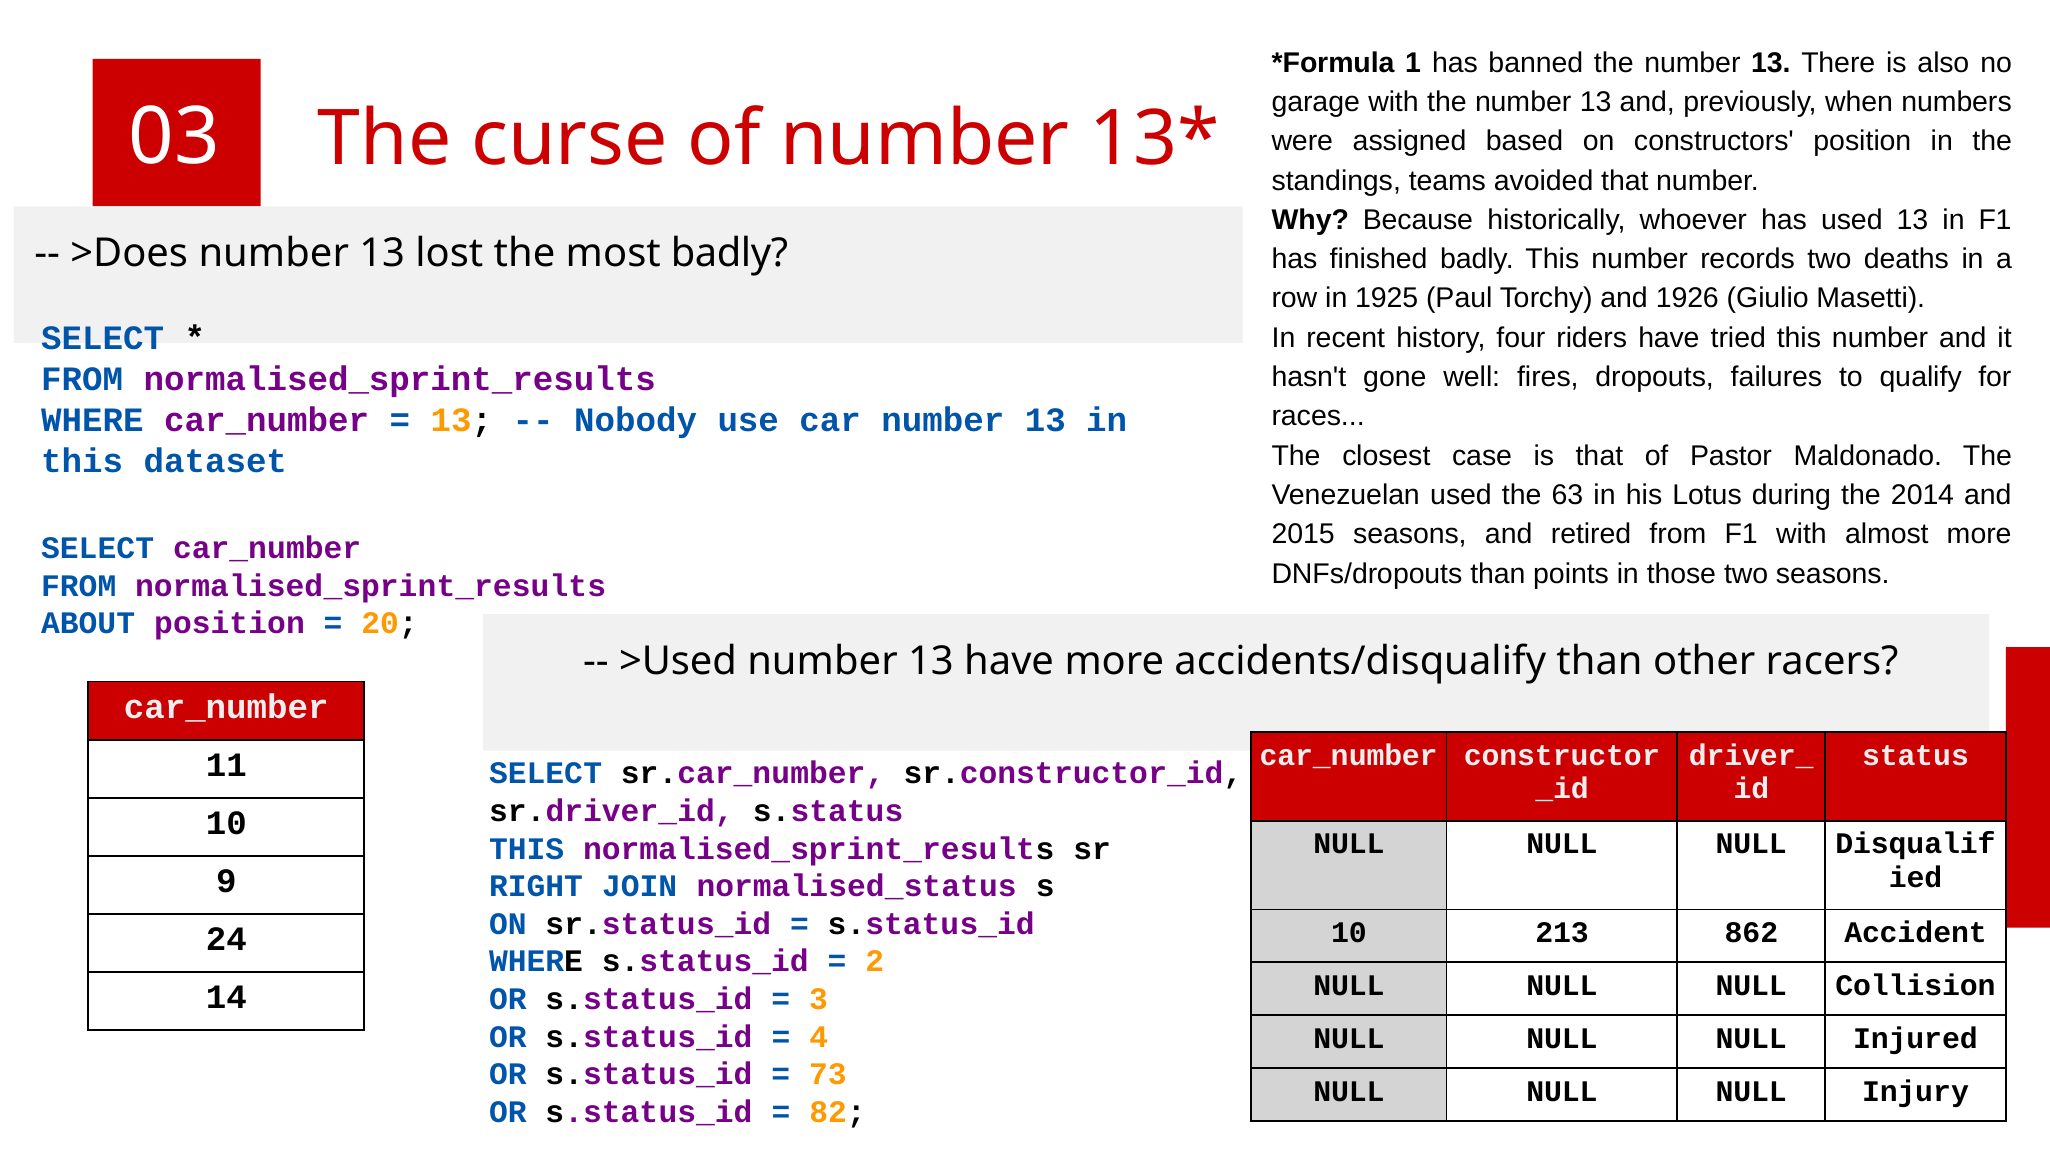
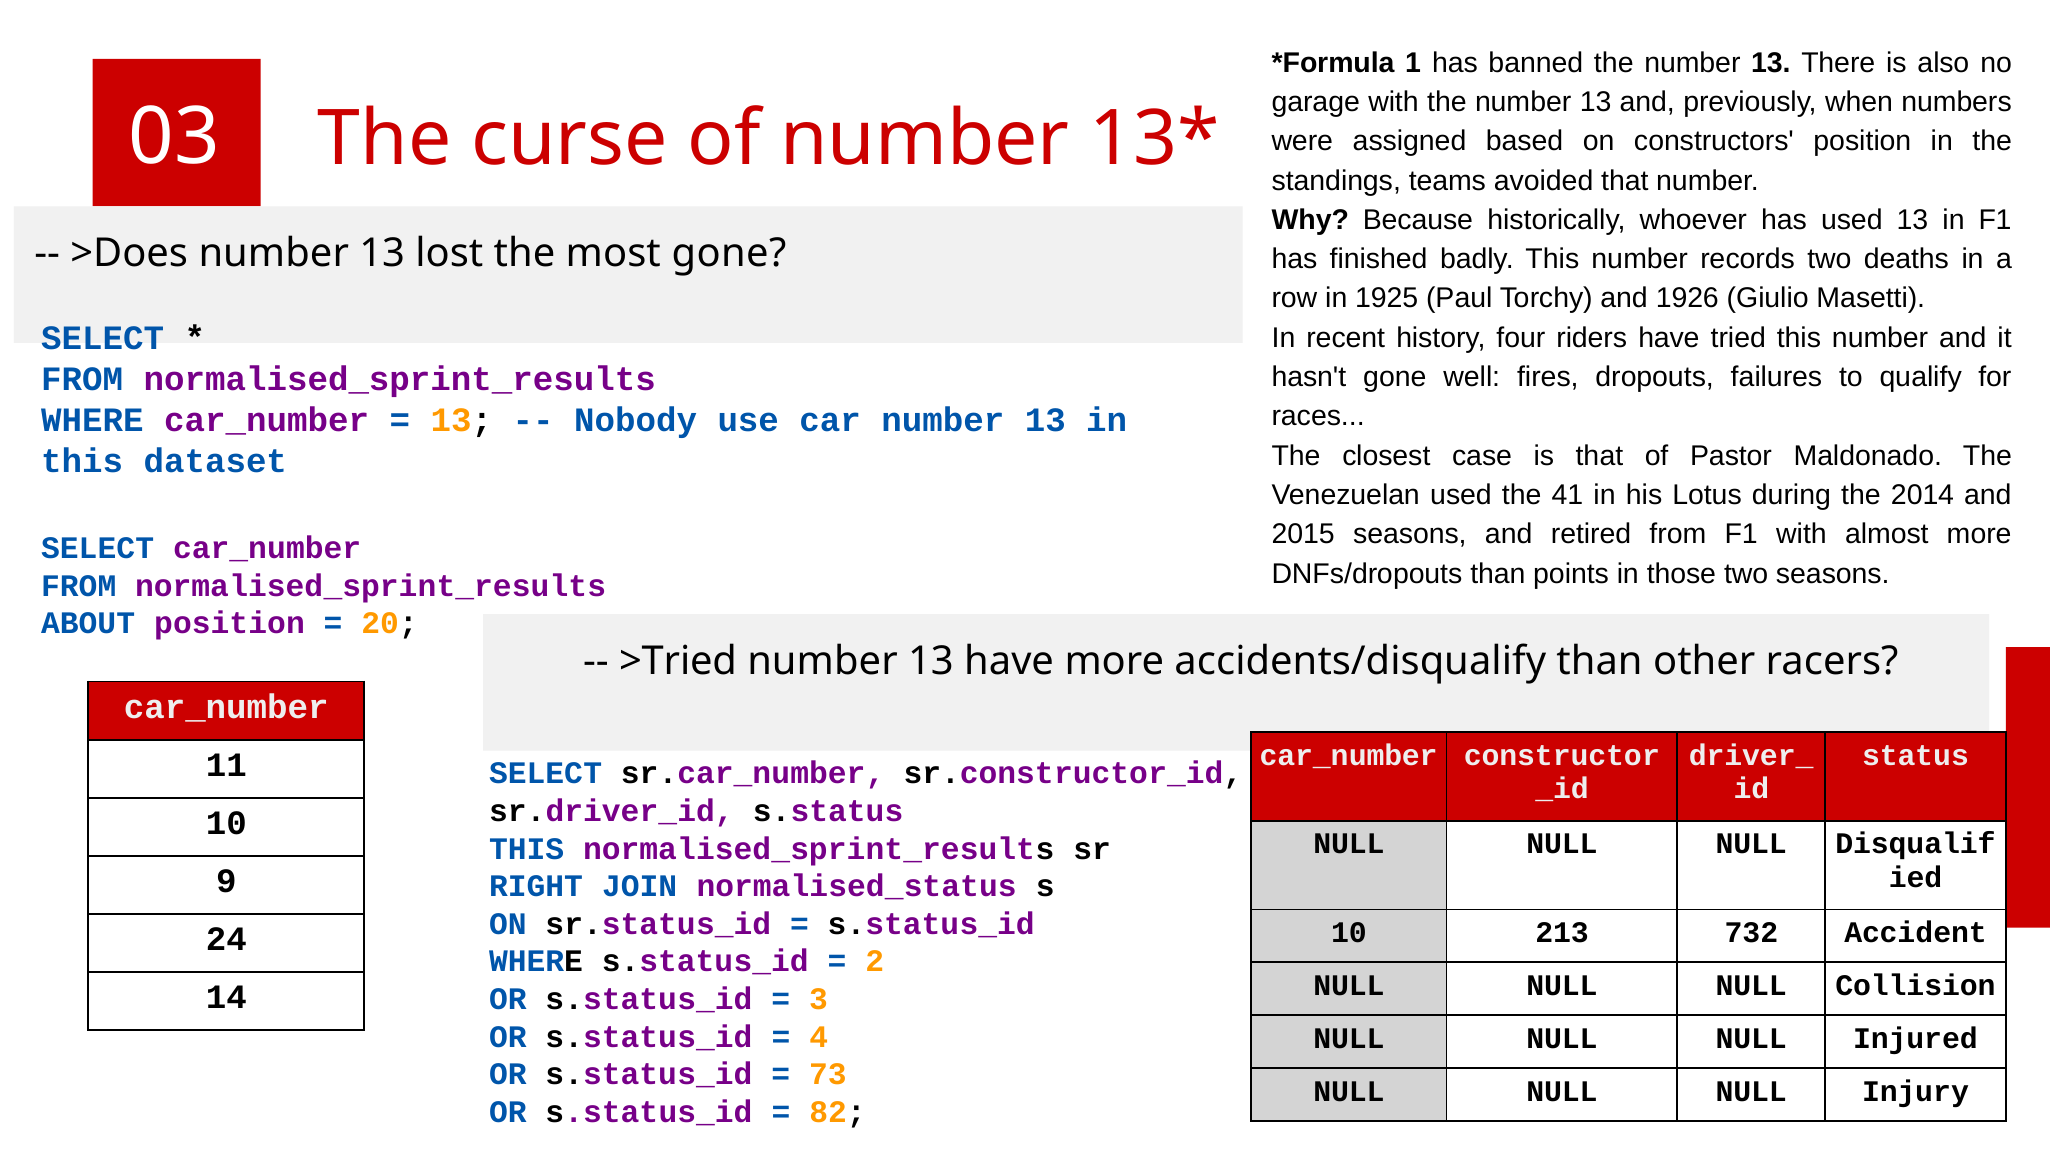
most badly: badly -> gone (729, 254)
63: 63 -> 41 (1568, 495)
>Used: >Used -> >Tried (678, 661)
862: 862 -> 732 (1751, 933)
